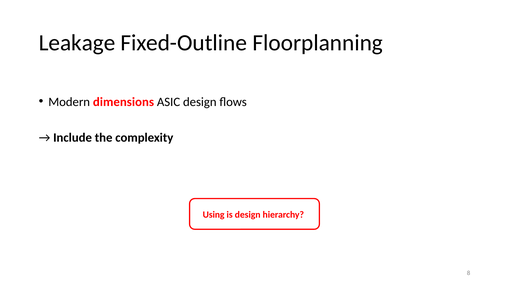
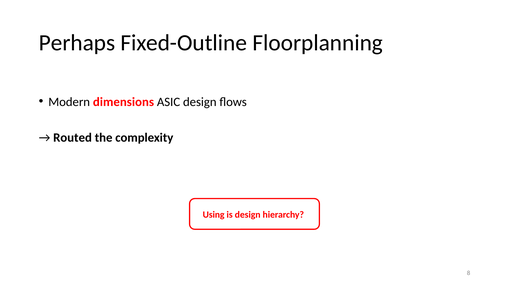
Leakage: Leakage -> Perhaps (77, 43)
Include: Include -> Routed (73, 138)
